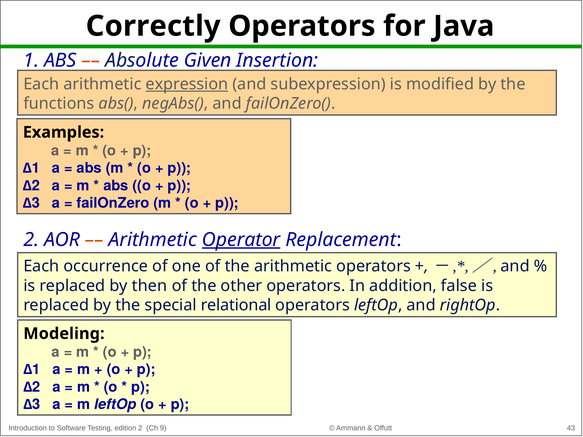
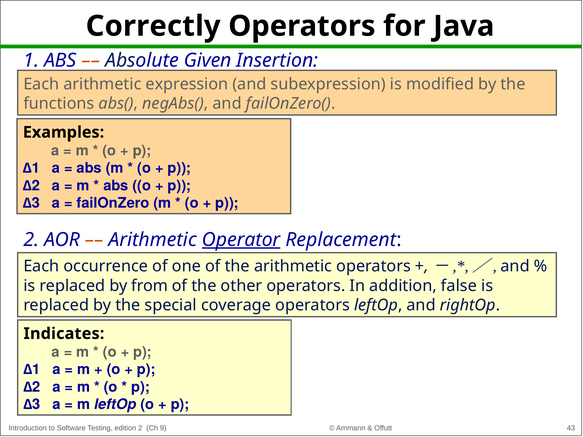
expression underline: present -> none (187, 84)
then: then -> from (150, 286)
relational: relational -> coverage (236, 305)
Modeling: Modeling -> Indicates (64, 334)
